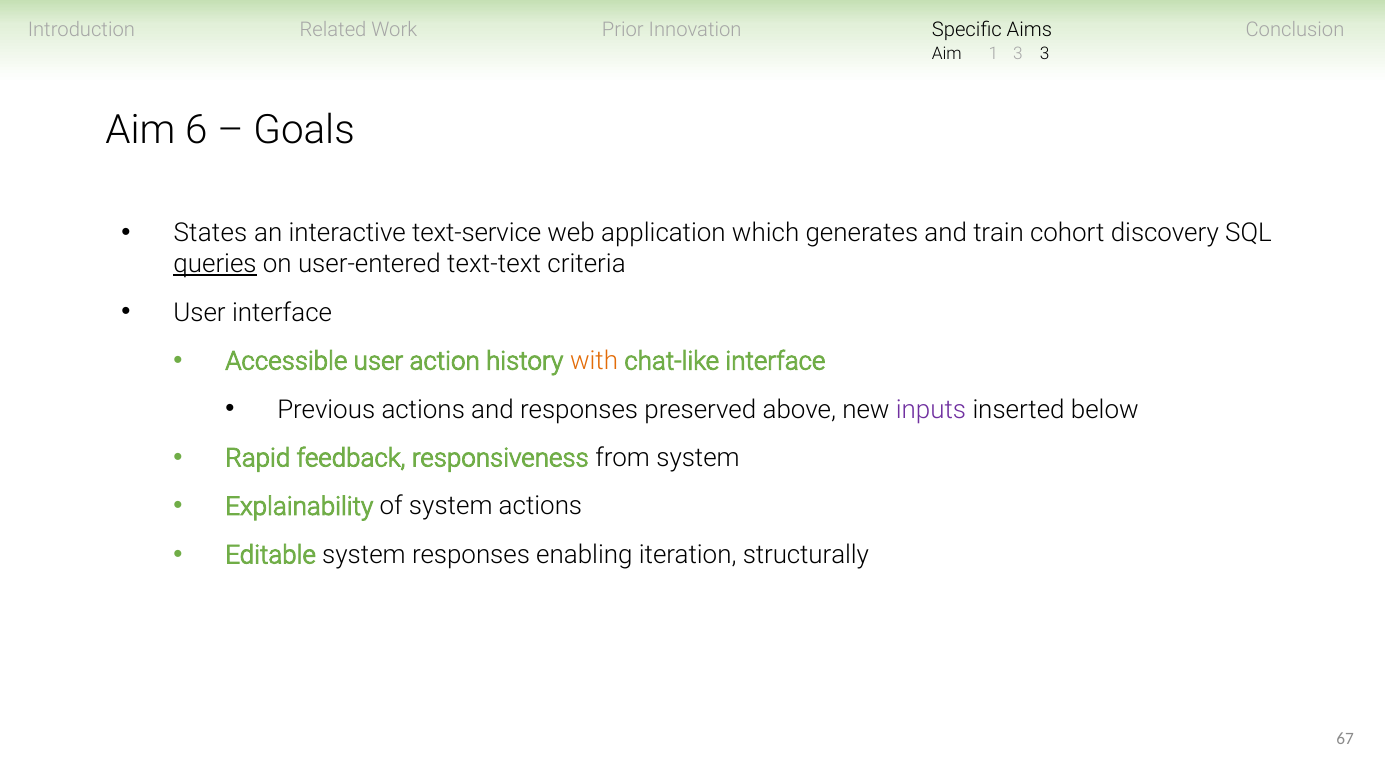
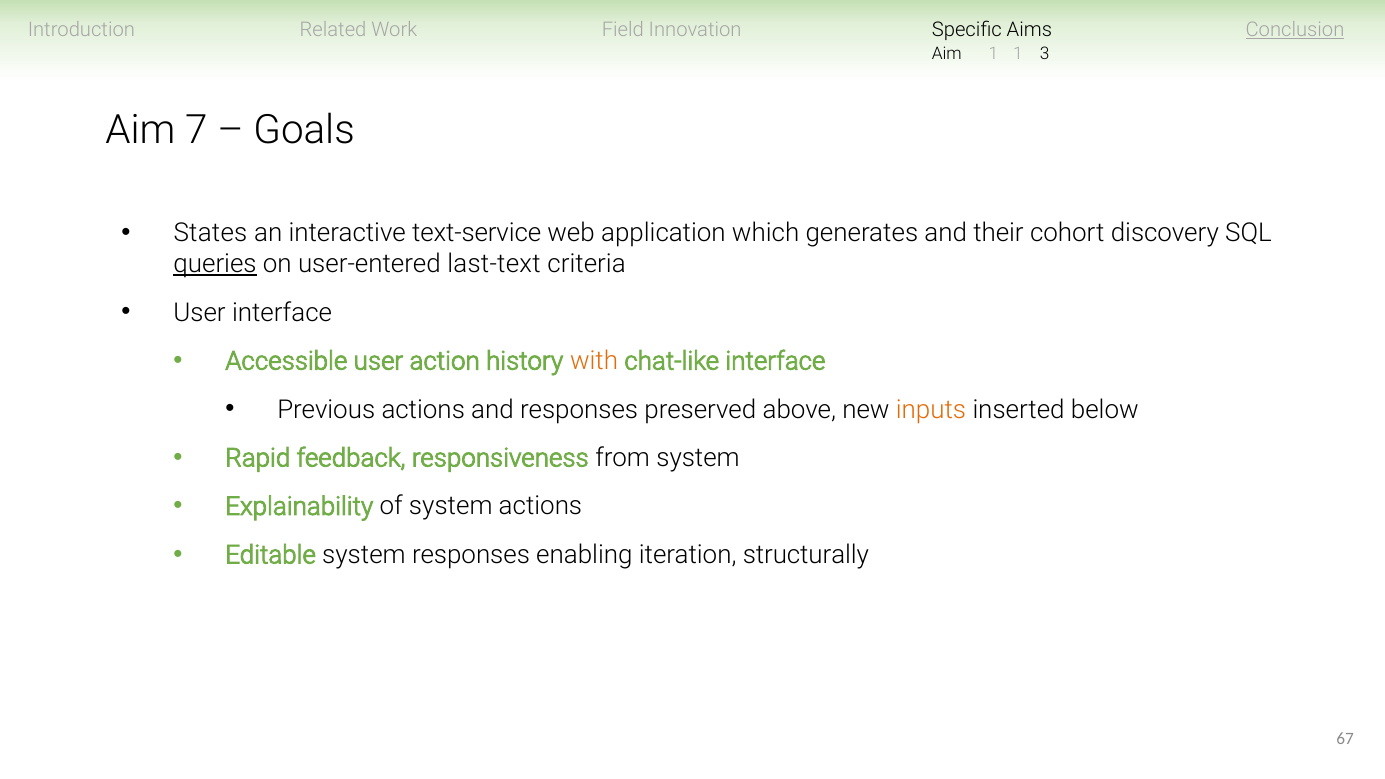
Prior: Prior -> Field (623, 29)
Conclusion underline: none -> present (1295, 29)
1 3: 3 -> 1 (1018, 54)
6: 6 -> 7 (196, 130)
train: train -> their (998, 233)
text-text: text-text -> last-text (494, 264)
inputs colour: purple -> orange (931, 410)
